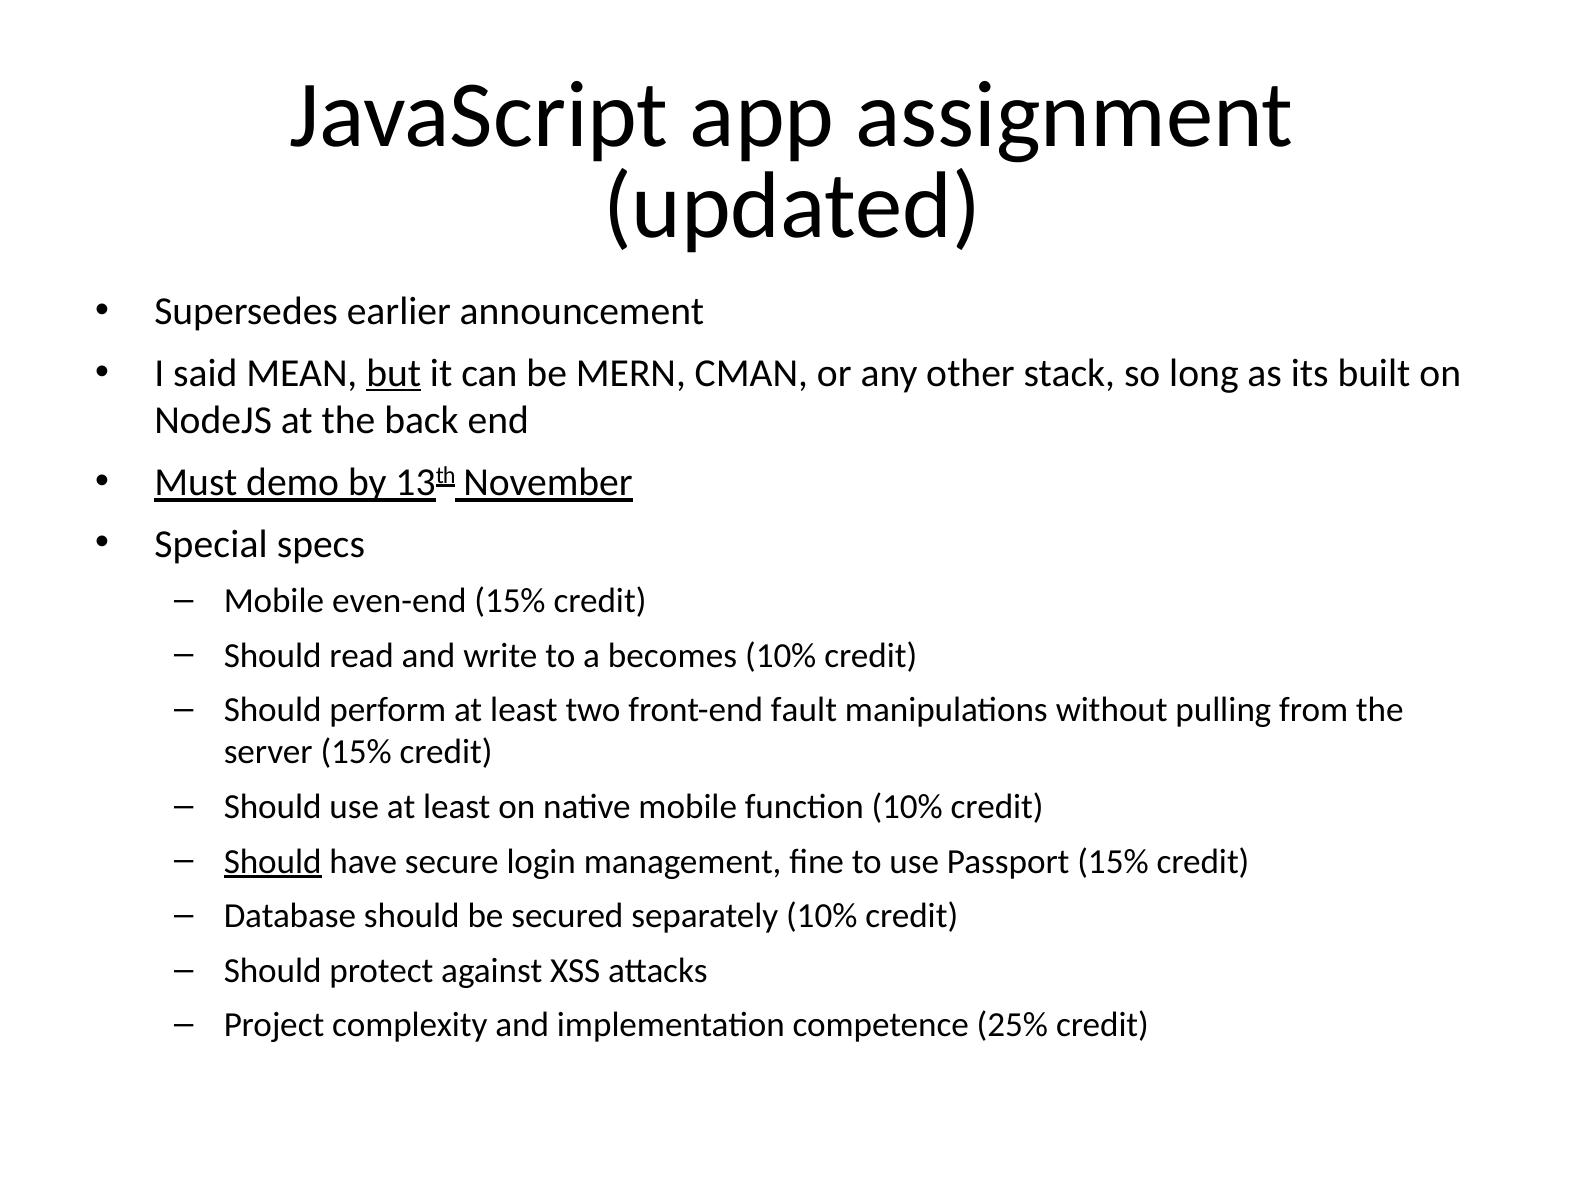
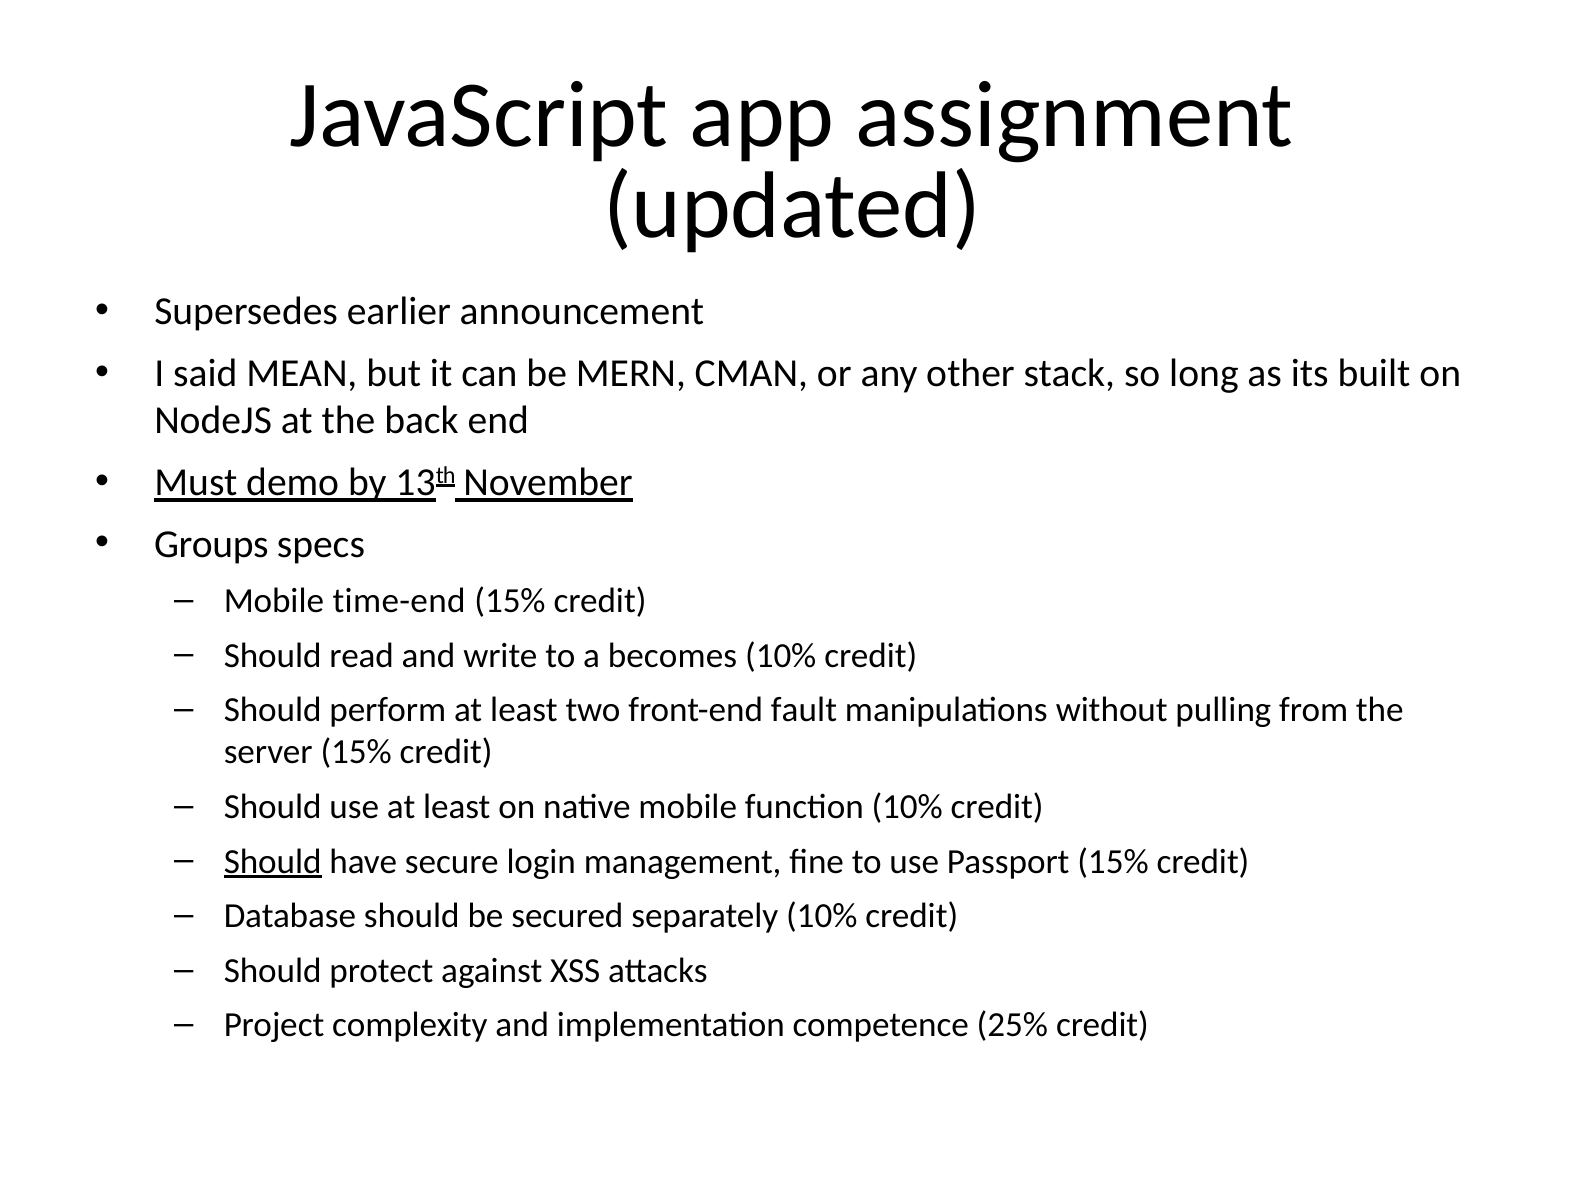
but underline: present -> none (394, 373)
Special: Special -> Groups (211, 544)
even-end: even-end -> time-end (399, 601)
